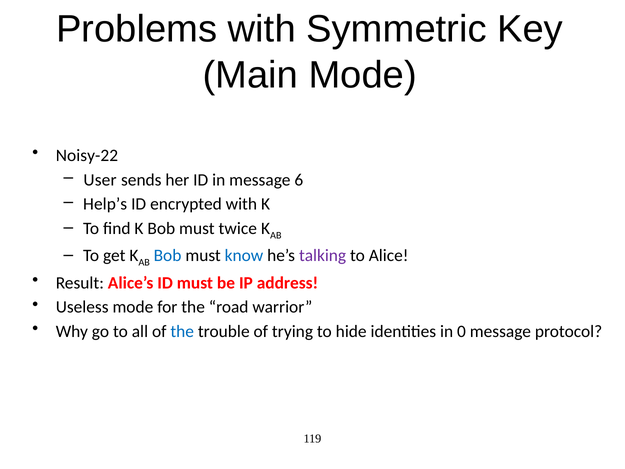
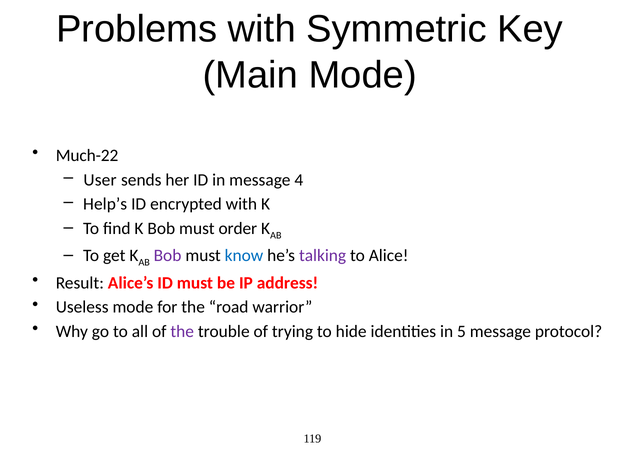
Noisy-22: Noisy-22 -> Much-22 (87, 155)
6: 6 -> 4 (299, 180)
twice: twice -> order (238, 228)
Bob colour: blue -> purple (168, 256)
the colour: blue -> purple (182, 331)
0: 0 -> 5 (461, 331)
